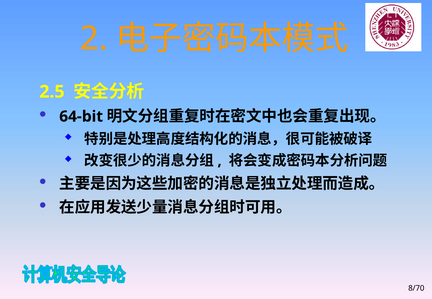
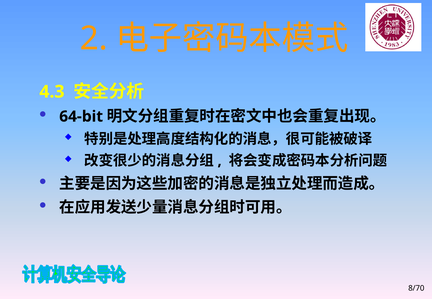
2.5: 2.5 -> 4.3 (52, 92)
